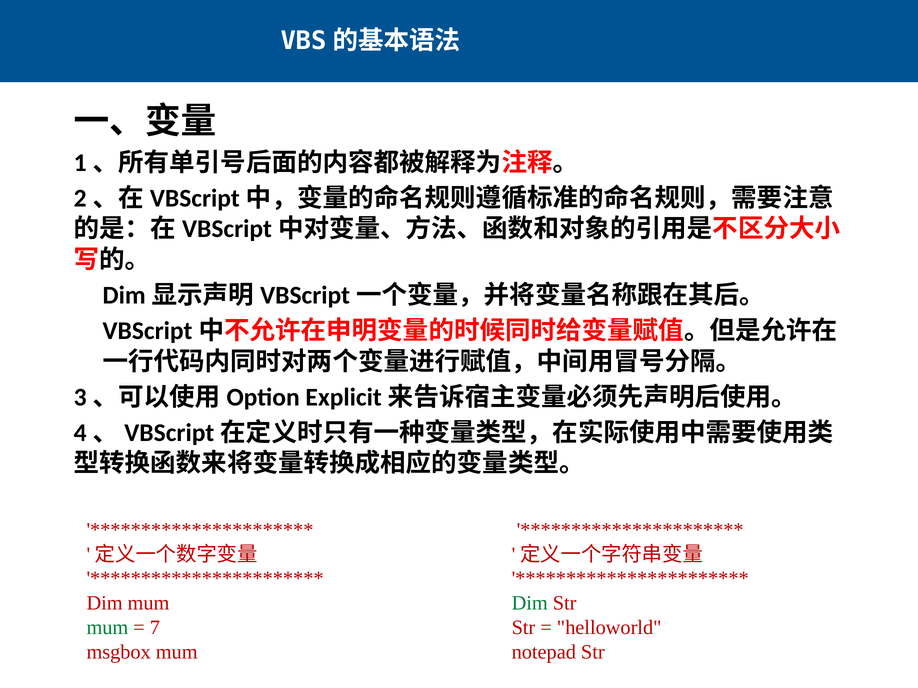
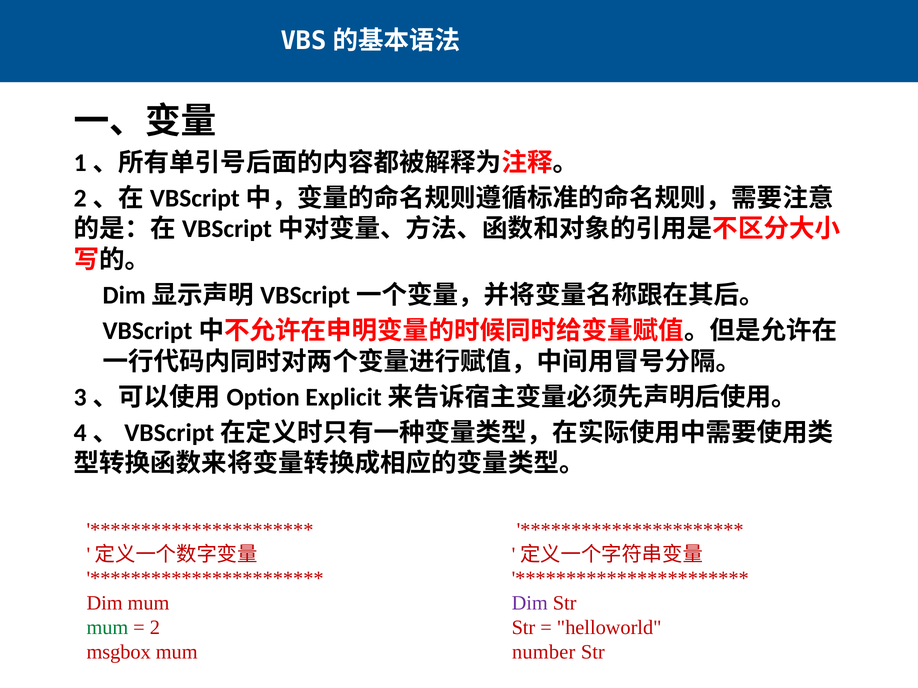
Dim colour: green -> purple (530, 604)
7: 7 -> 2 (155, 628)
notepad: notepad -> number (544, 653)
